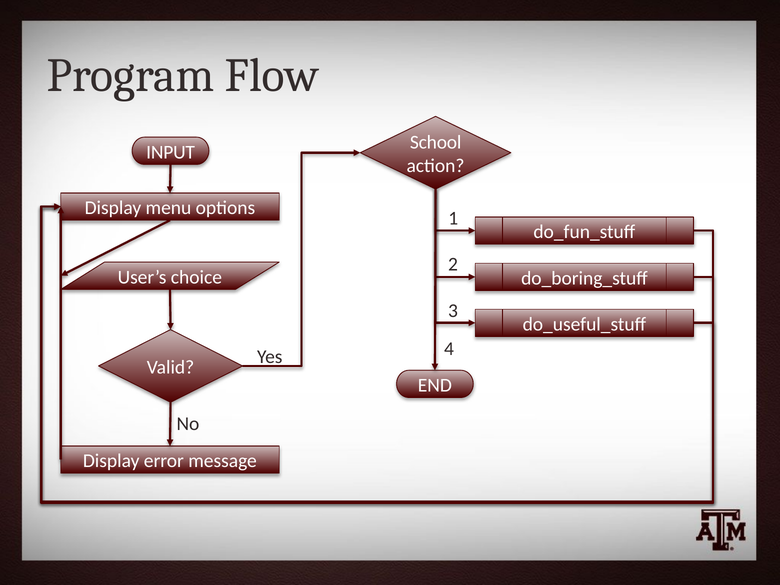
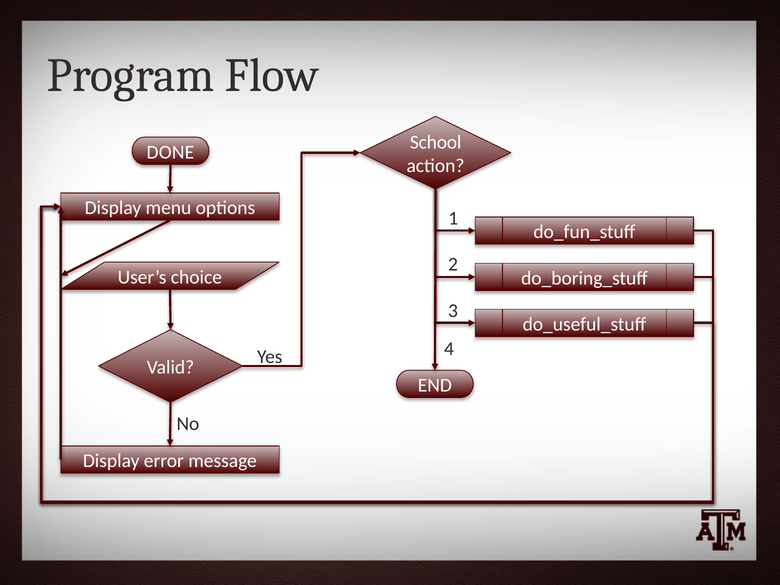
INPUT: INPUT -> DONE (170, 152)
